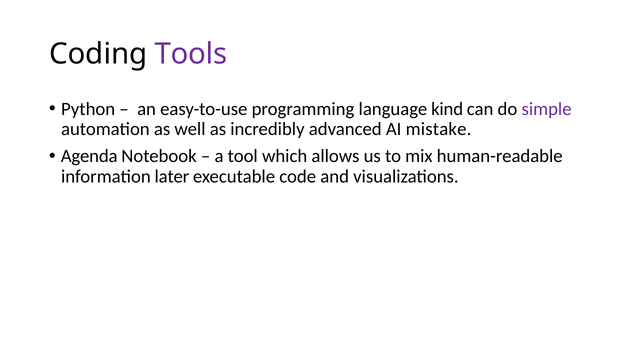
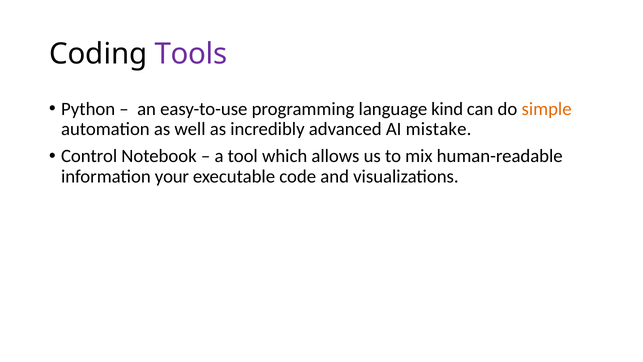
simple colour: purple -> orange (547, 109)
Agenda: Agenda -> Control (89, 156)
later: later -> your (172, 176)
